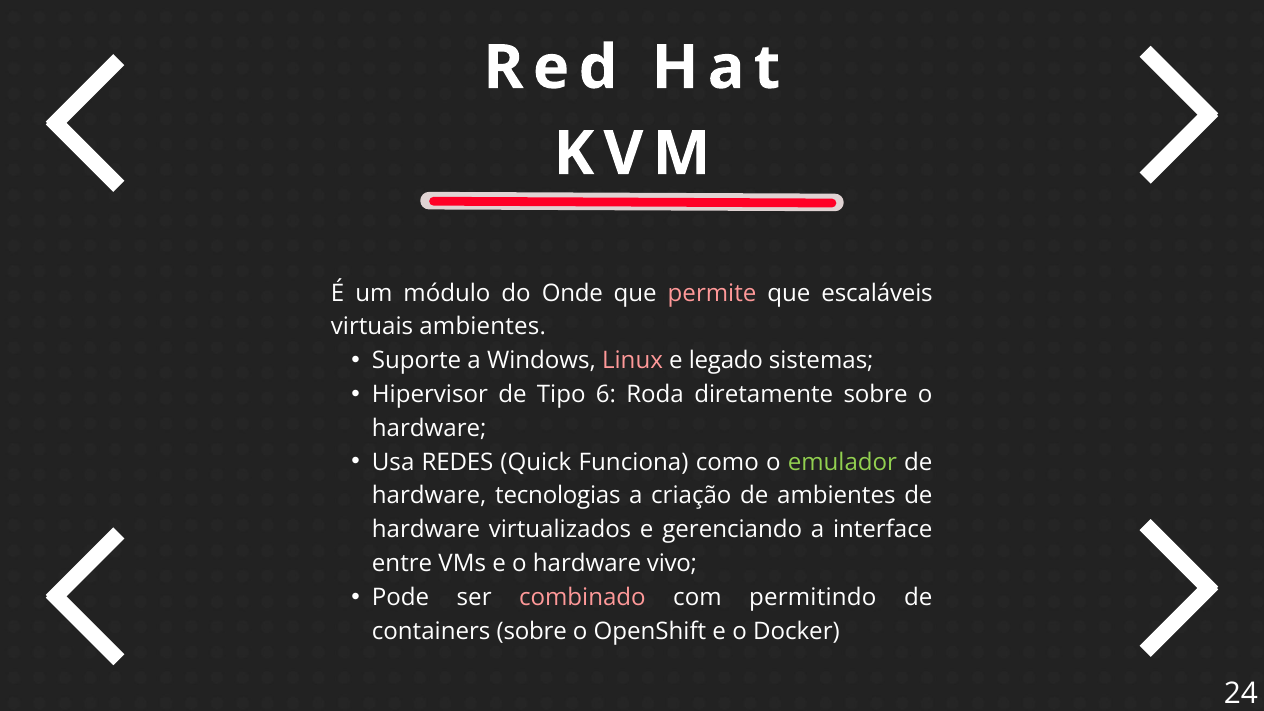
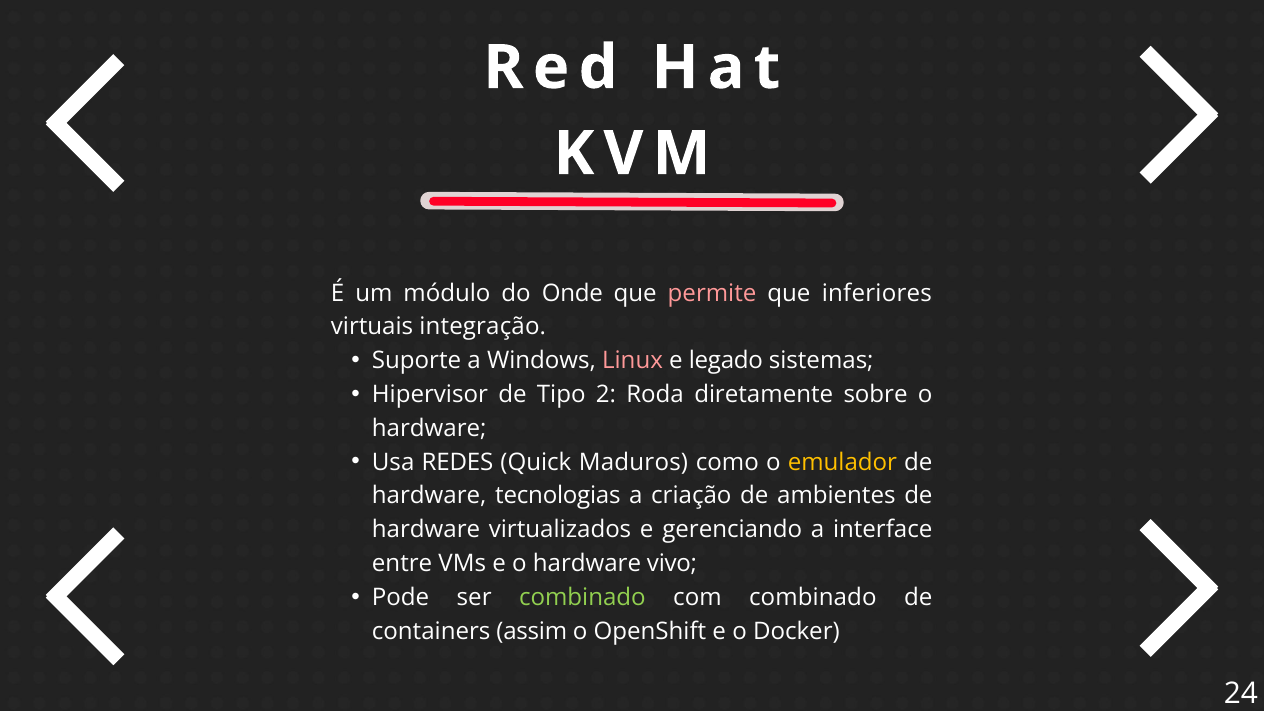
escaláveis: escaláveis -> inferiores (877, 293)
virtuais ambientes: ambientes -> integração (483, 327)
6: 6 -> 2 (606, 395)
Funciona: Funciona -> Maduros (633, 462)
emulador colour: light green -> yellow (842, 462)
combinado colour: pink -> light green (582, 597)
com permitindo: permitindo -> combinado (813, 597)
containers sobre: sobre -> assim (532, 631)
